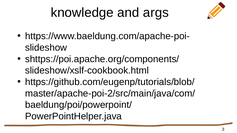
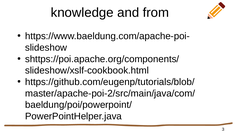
args: args -> from (156, 13)
